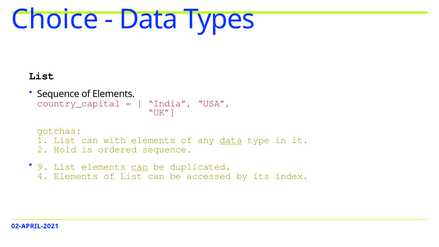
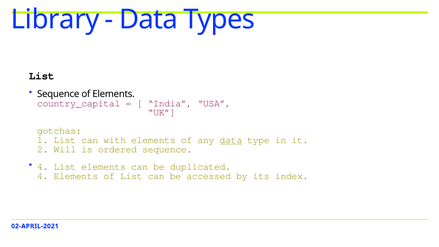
Choice: Choice -> Library (55, 19)
Hold: Hold -> Will (65, 149)
9: 9 -> 4 (43, 167)
can underline: present -> none (140, 167)
